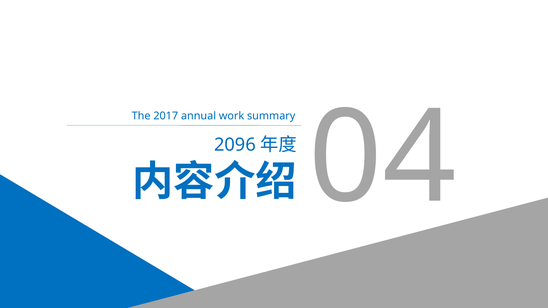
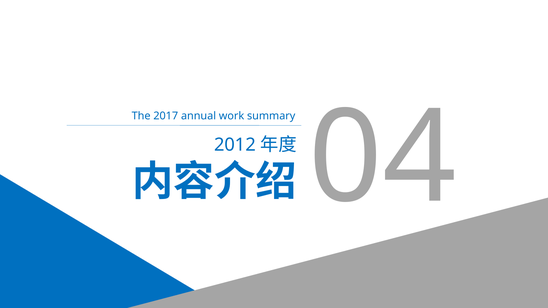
2096: 2096 -> 2012 (235, 145)
